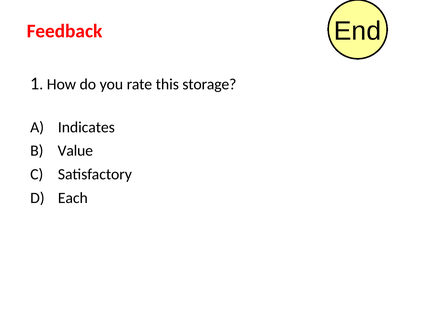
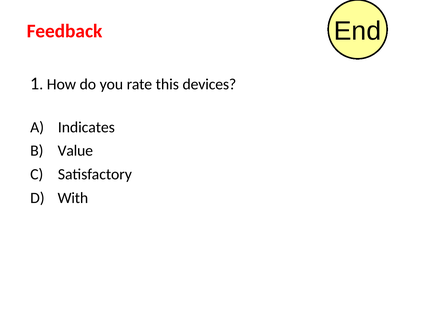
storage: storage -> devices (209, 84)
Each: Each -> With (73, 198)
